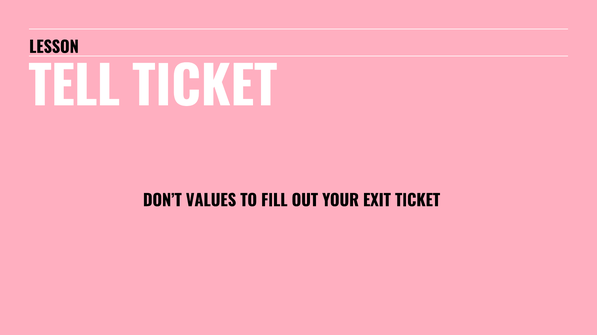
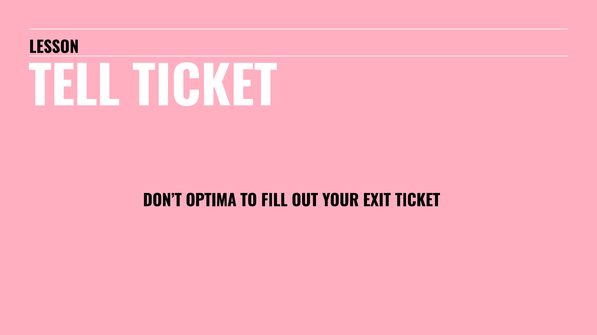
VALUES: VALUES -> OPTIMA (211, 201)
